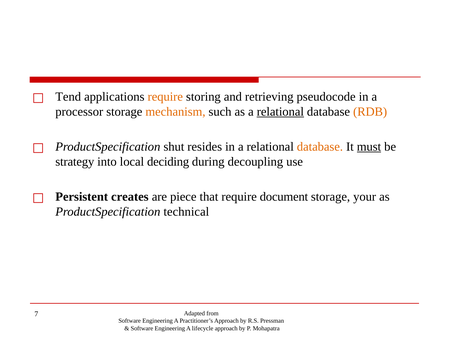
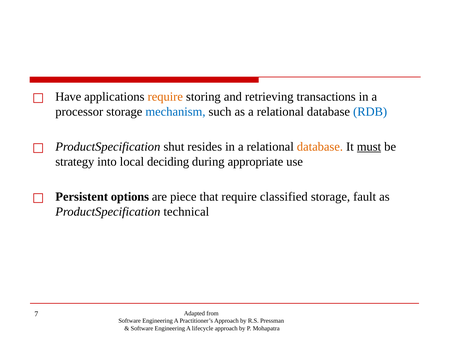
Tend: Tend -> Have (68, 97)
pseudocode: pseudocode -> transactions (326, 97)
mechanism colour: orange -> blue (175, 112)
relational underline: present -> none (280, 112)
RDB colour: orange -> blue (370, 112)
decoupling: decoupling -> appropriate (255, 162)
creates: creates -> options (130, 196)
document: document -> classified (284, 196)
your: your -> fault (365, 196)
